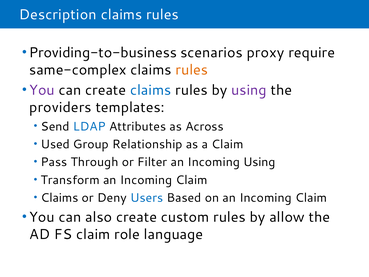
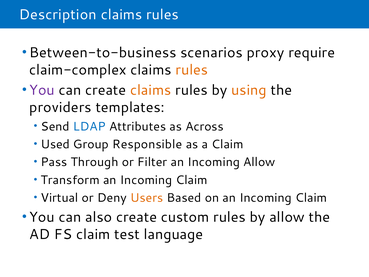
Providing-to-business: Providing-to-business -> Between-to-business (103, 53)
same-complex: same-complex -> claim-complex (78, 70)
claims colour: blue -> orange (151, 90)
using colour: purple -> orange (249, 90)
Relationship: Relationship -> Responsible (147, 144)
Incoming Using: Using -> Allow (259, 162)
Claims: Claims -> Virtual (59, 198)
Users colour: blue -> orange (147, 198)
role: role -> test (127, 234)
